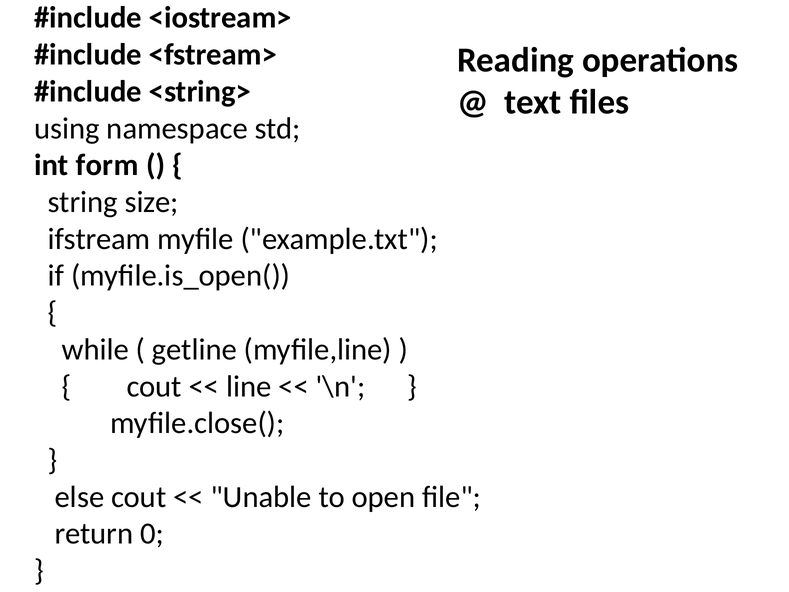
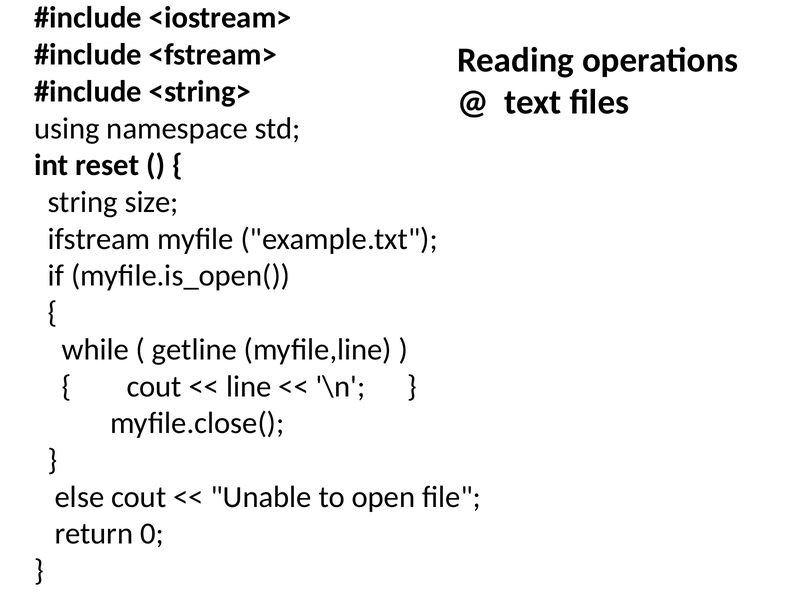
form: form -> reset (107, 165)
